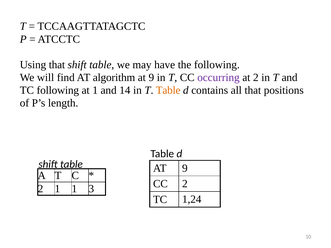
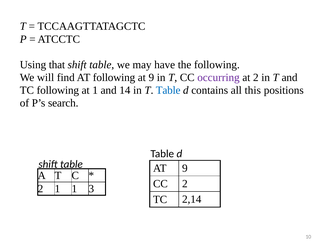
AT algorithm: algorithm -> following (114, 78)
Table colour: orange -> blue (168, 90)
all that: that -> this (253, 90)
length: length -> search (63, 103)
1,24: 1,24 -> 2,14 (192, 200)
